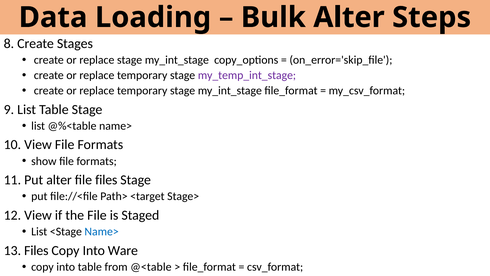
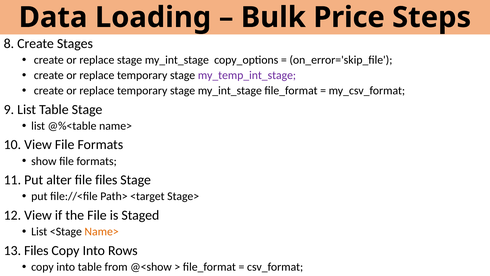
Bulk Alter: Alter -> Price (349, 17)
Name> colour: blue -> orange (102, 231)
Ware: Ware -> Rows (123, 250)
@<table: @<table -> @<show (151, 267)
